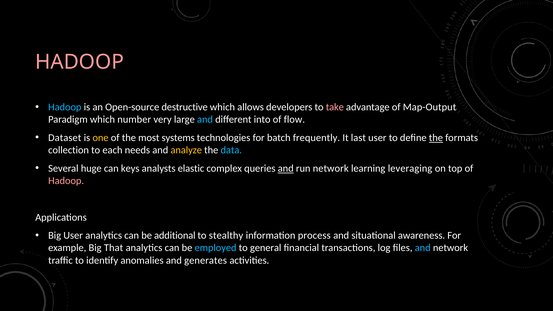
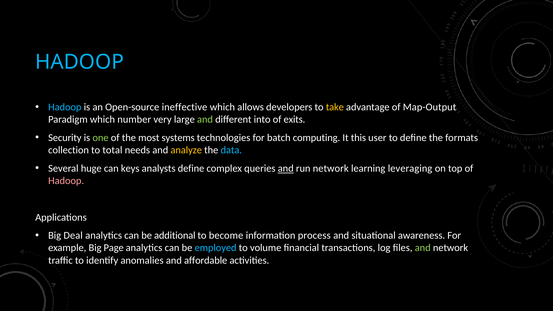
HADOOP colour: pink -> light blue (80, 62)
destructive: destructive -> ineffective (185, 107)
take colour: pink -> yellow (335, 107)
and colour: light blue -> light green (205, 120)
flow: flow -> exits (294, 120)
Dataset: Dataset -> Security (65, 138)
one colour: yellow -> light green (101, 138)
frequently: frequently -> computing (317, 138)
last: last -> this (358, 138)
the underline: present -> none (436, 138)
each: each -> total (112, 150)
analysts elastic: elastic -> define (191, 168)
Big User: User -> Deal (73, 236)
stealthy: stealthy -> become (226, 236)
That: That -> Page (114, 248)
general: general -> volume (266, 248)
and colour: light blue -> light green (423, 248)
generates: generates -> affordable (206, 260)
